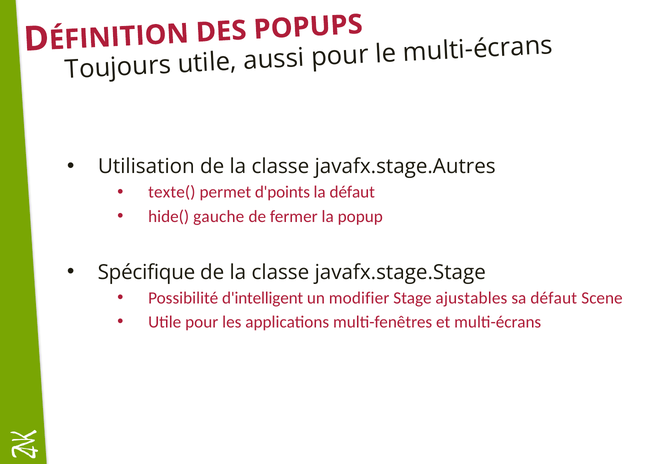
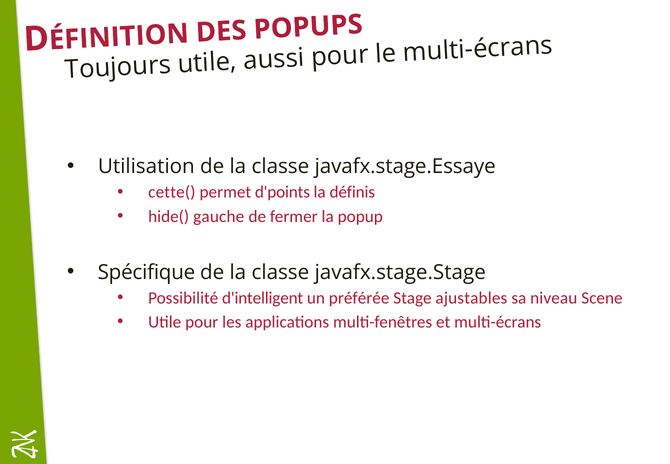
javafx.stage.Autres: javafx.stage.Autres -> javafx.stage.Essaye (405, 166)
texte(: texte( -> cette( (172, 192)
la défaut: défaut -> définis (352, 192)
modifier: modifier -> préférée (359, 298)
sa défaut: défaut -> niveau (554, 298)
